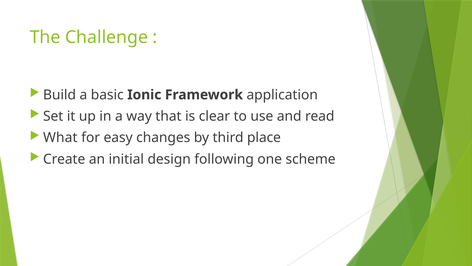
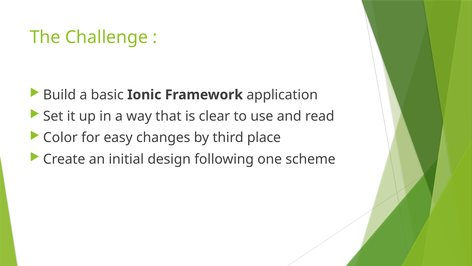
What: What -> Color (60, 137)
